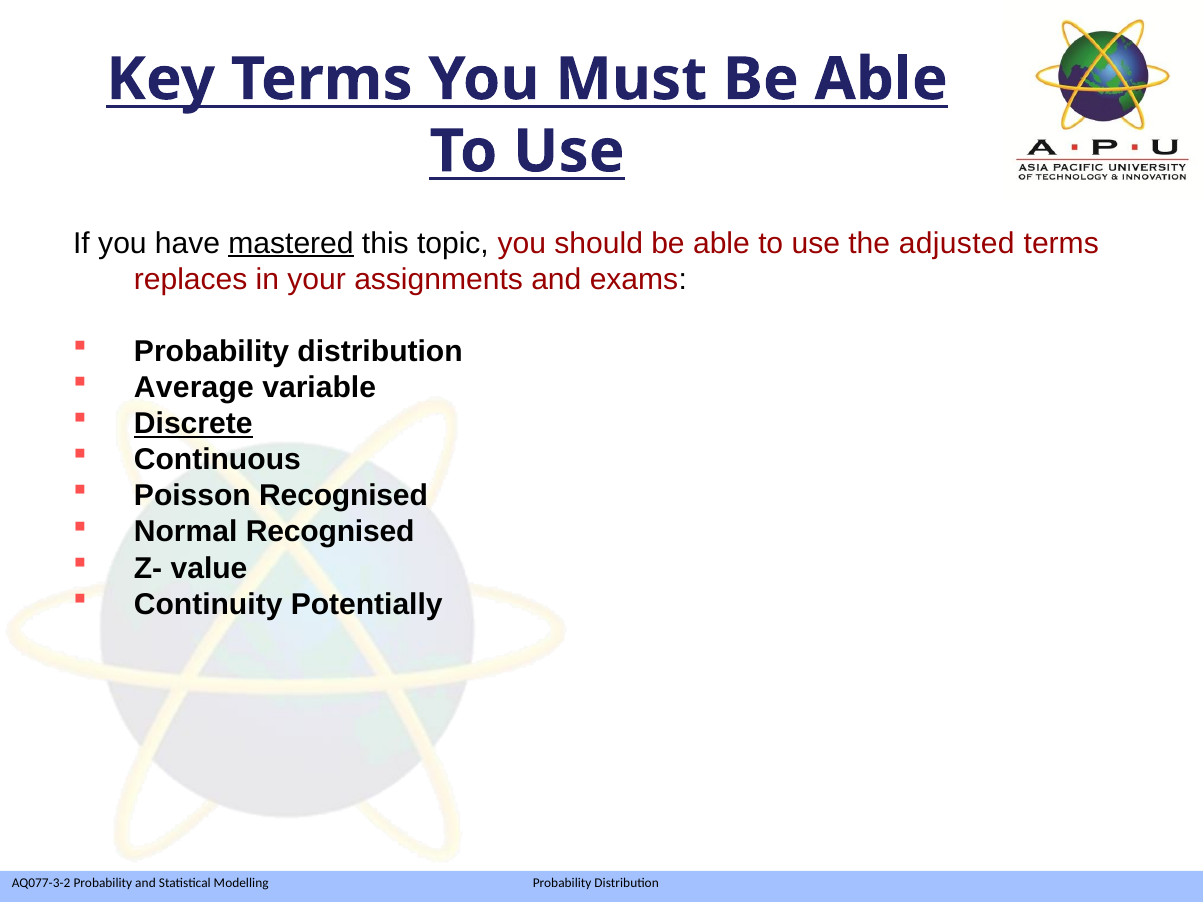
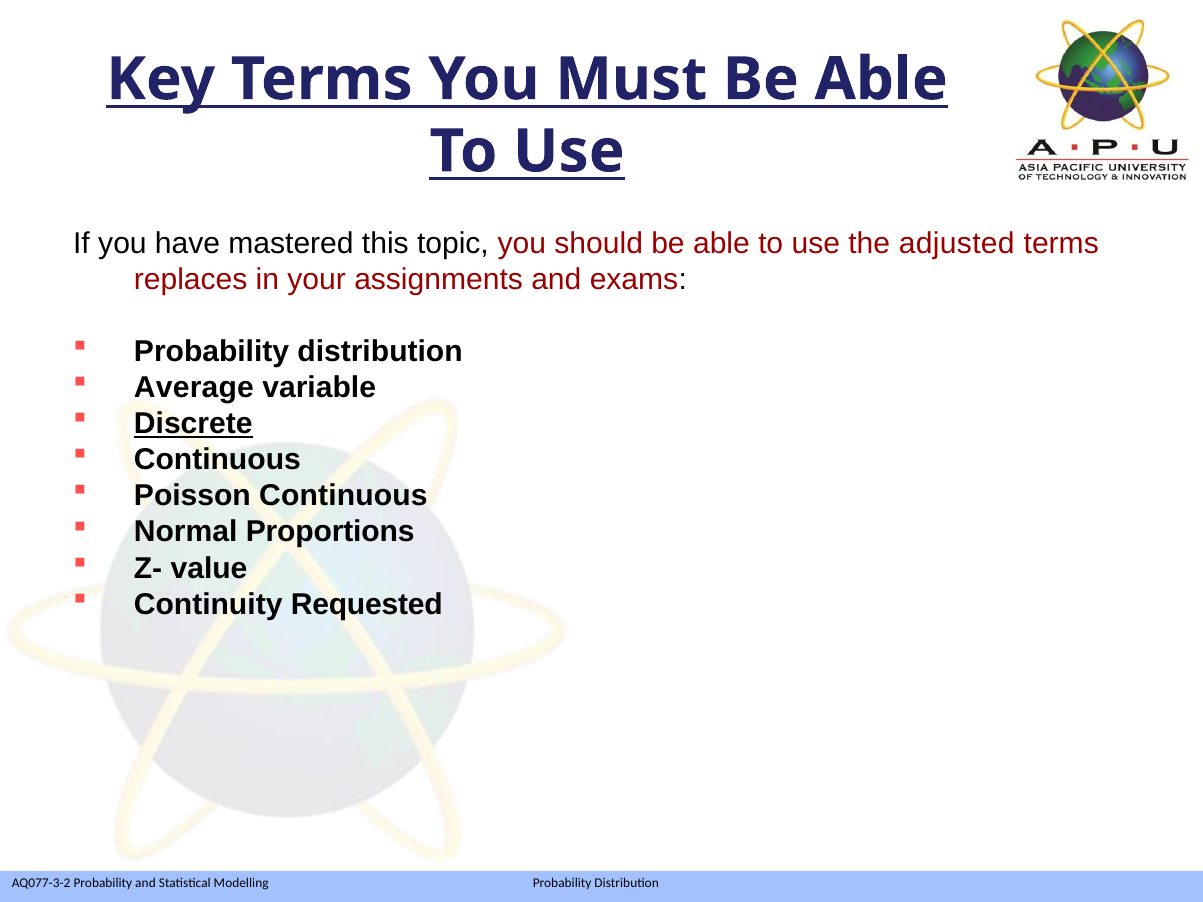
mastered underline: present -> none (291, 243)
Poisson Recognised: Recognised -> Continuous (343, 496)
Normal Recognised: Recognised -> Proportions (330, 532)
Potentially: Potentially -> Requested (367, 604)
